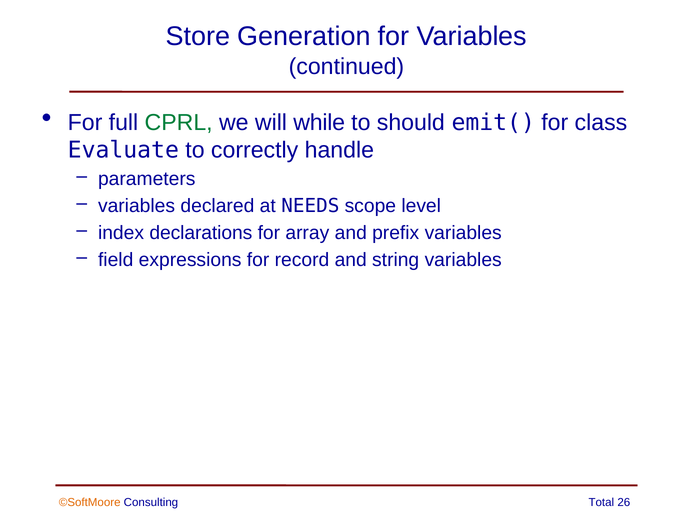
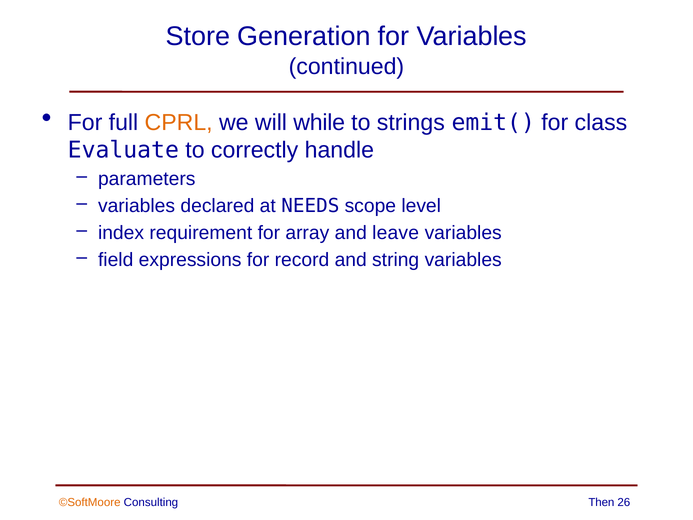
CPRL colour: green -> orange (179, 122)
should: should -> strings (411, 122)
declarations: declarations -> requirement (201, 233)
prefix: prefix -> leave (396, 233)
Total: Total -> Then (601, 502)
